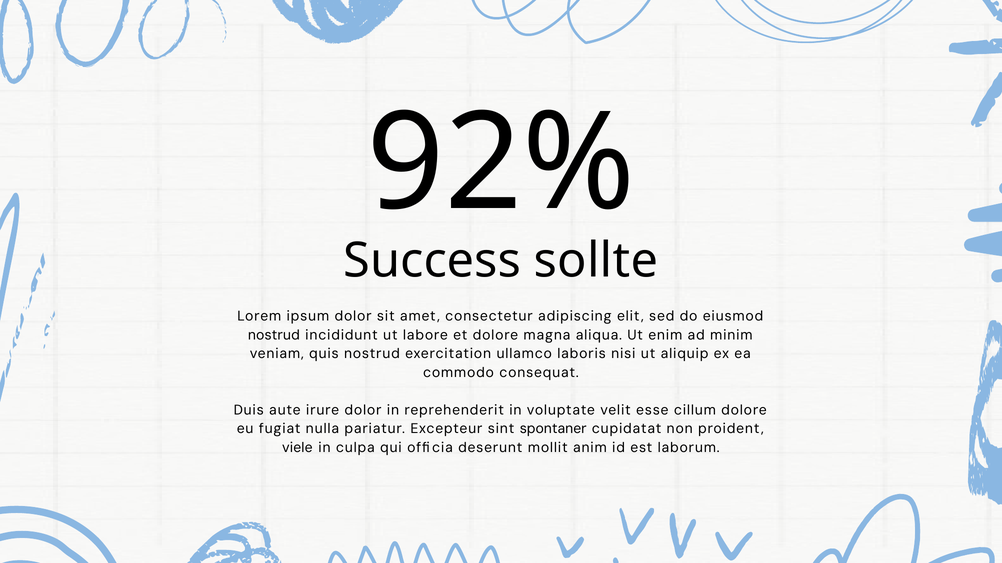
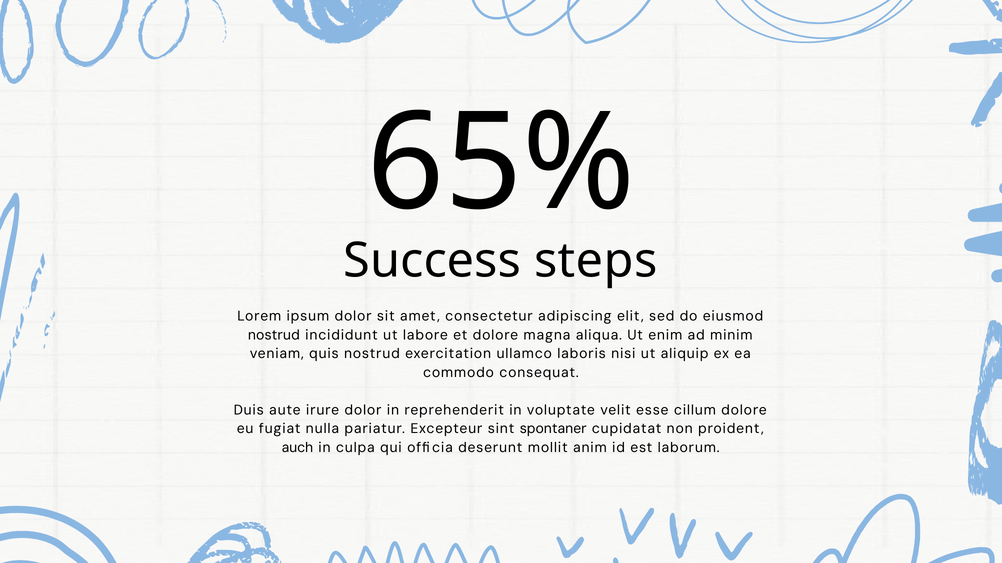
92%: 92% -> 65% (501, 164)
sollte: sollte -> steps (596, 261)
viele: viele -> auch (297, 448)
